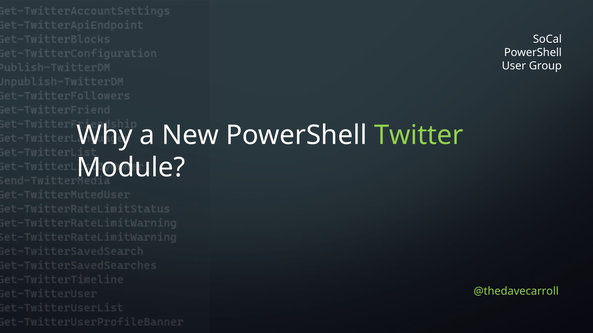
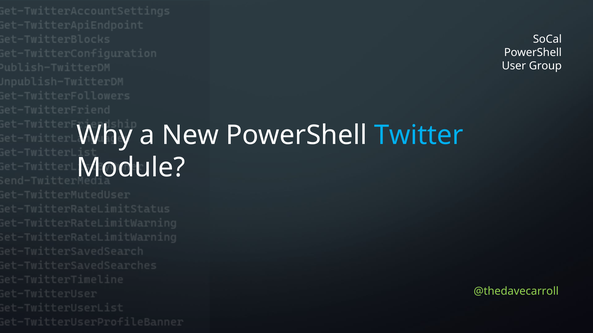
Twitter colour: light green -> light blue (419, 135)
